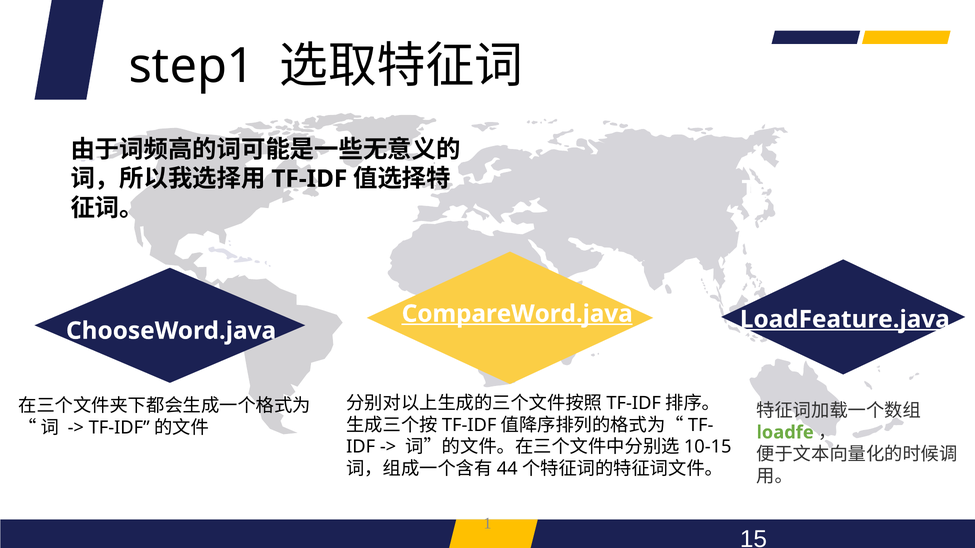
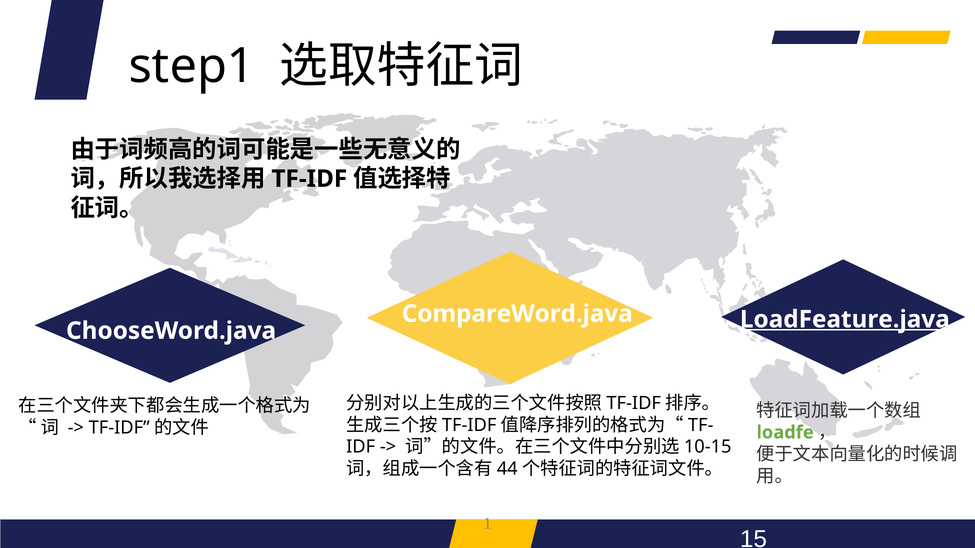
CompareWord.java underline: present -> none (517, 314)
